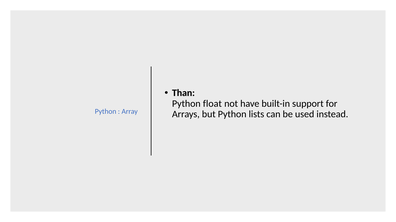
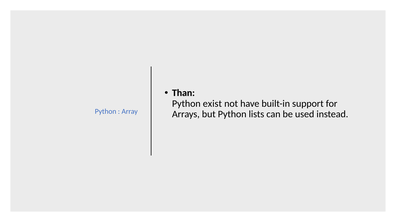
float: float -> exist (212, 104)
